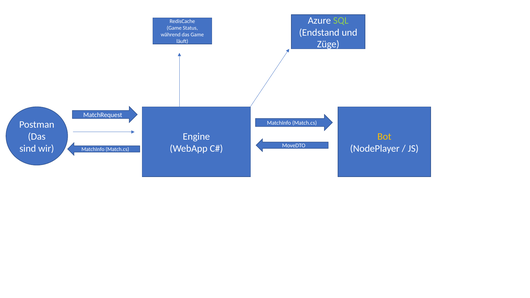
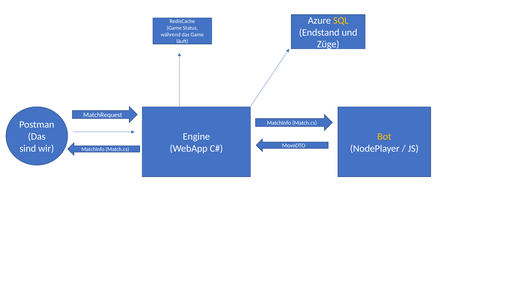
SQL colour: light green -> yellow (341, 21)
